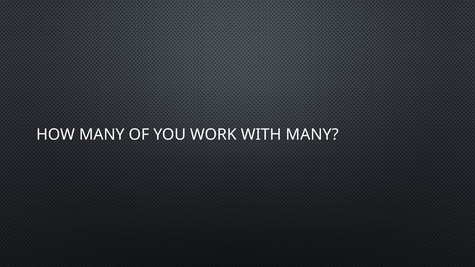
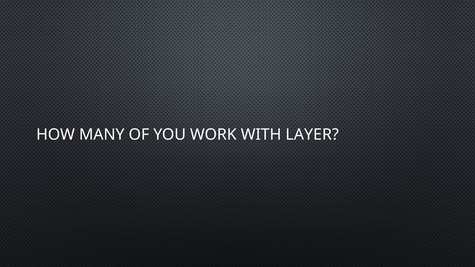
WITH MANY: MANY -> LAYER (312, 135)
